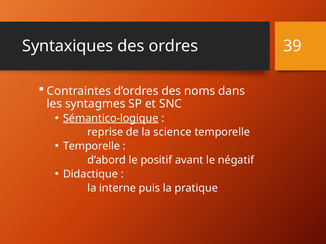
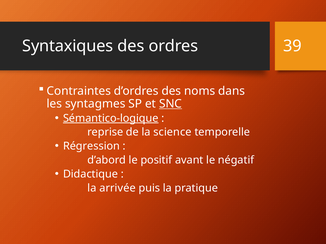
SNC underline: none -> present (170, 104)
Temporelle: Temporelle -> Régression (91, 146)
interne: interne -> arrivée (117, 188)
